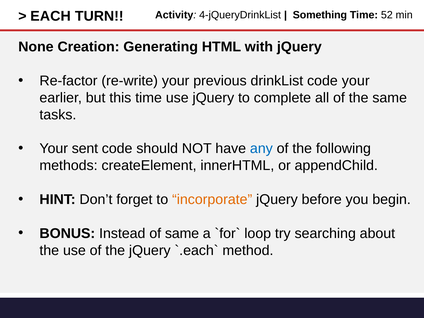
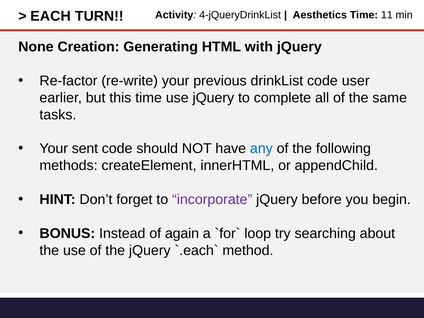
Something: Something -> Aesthetics (320, 15)
52: 52 -> 11 (387, 15)
code your: your -> user (356, 81)
incorporate colour: orange -> purple (212, 200)
of same: same -> again (182, 233)
